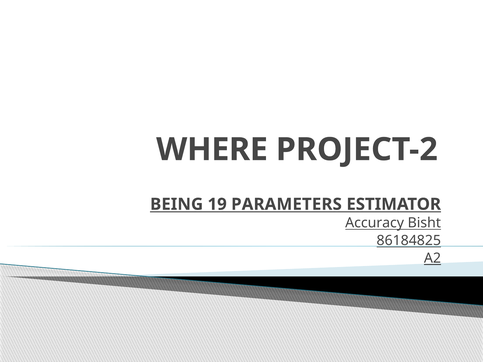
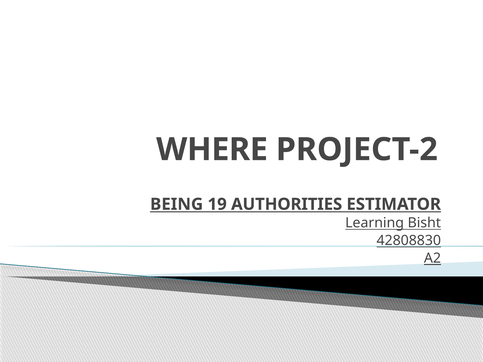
PARAMETERS: PARAMETERS -> AUTHORITIES (287, 204)
Accuracy: Accuracy -> Learning (375, 223)
86184825: 86184825 -> 42808830 (409, 241)
